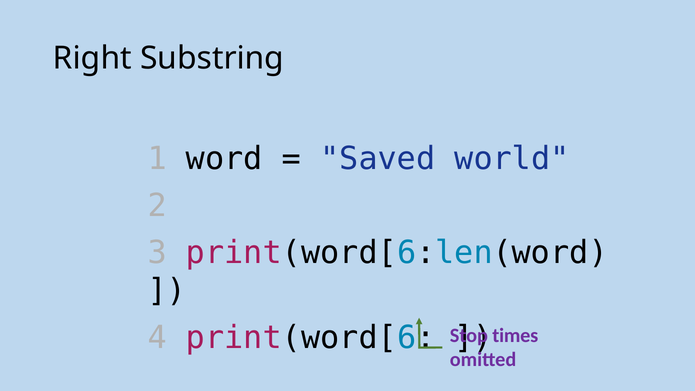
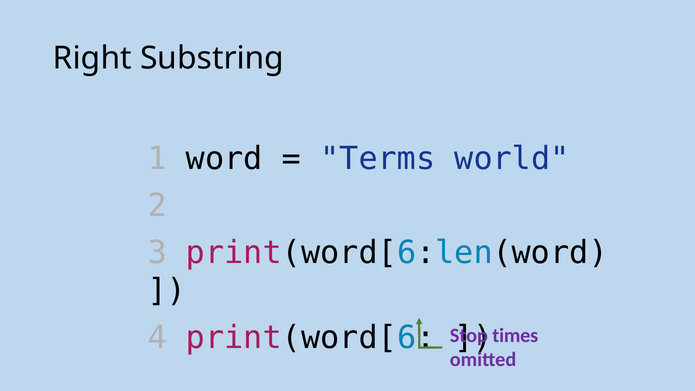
Saved: Saved -> Terms (378, 159)
